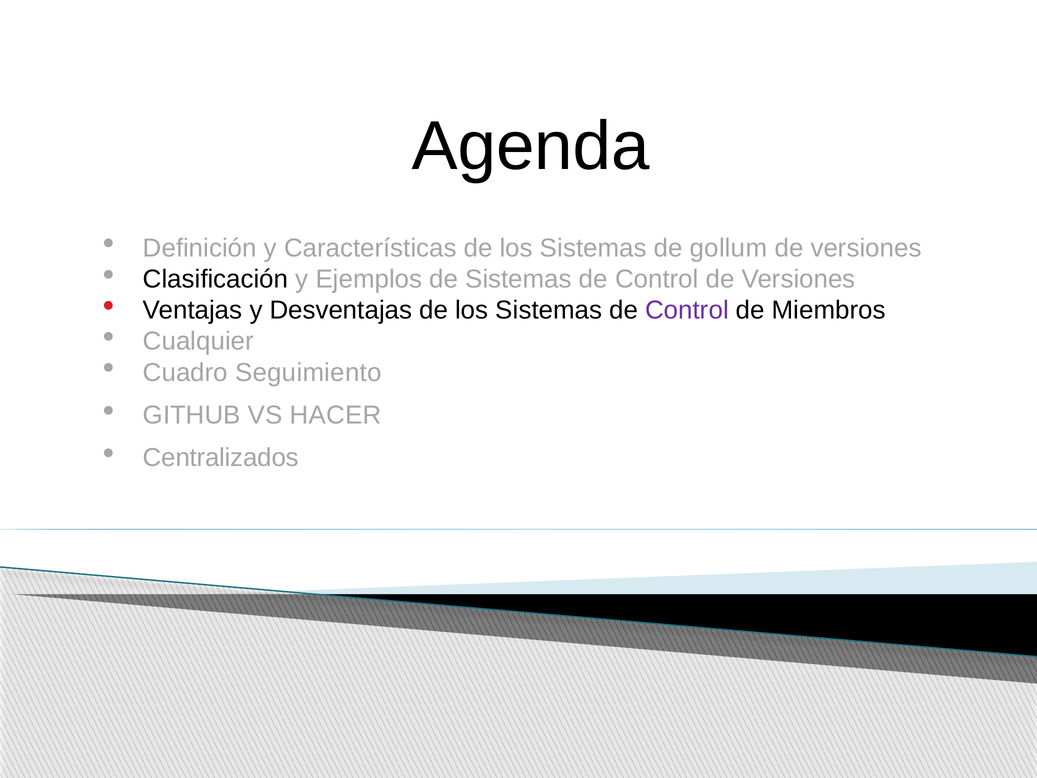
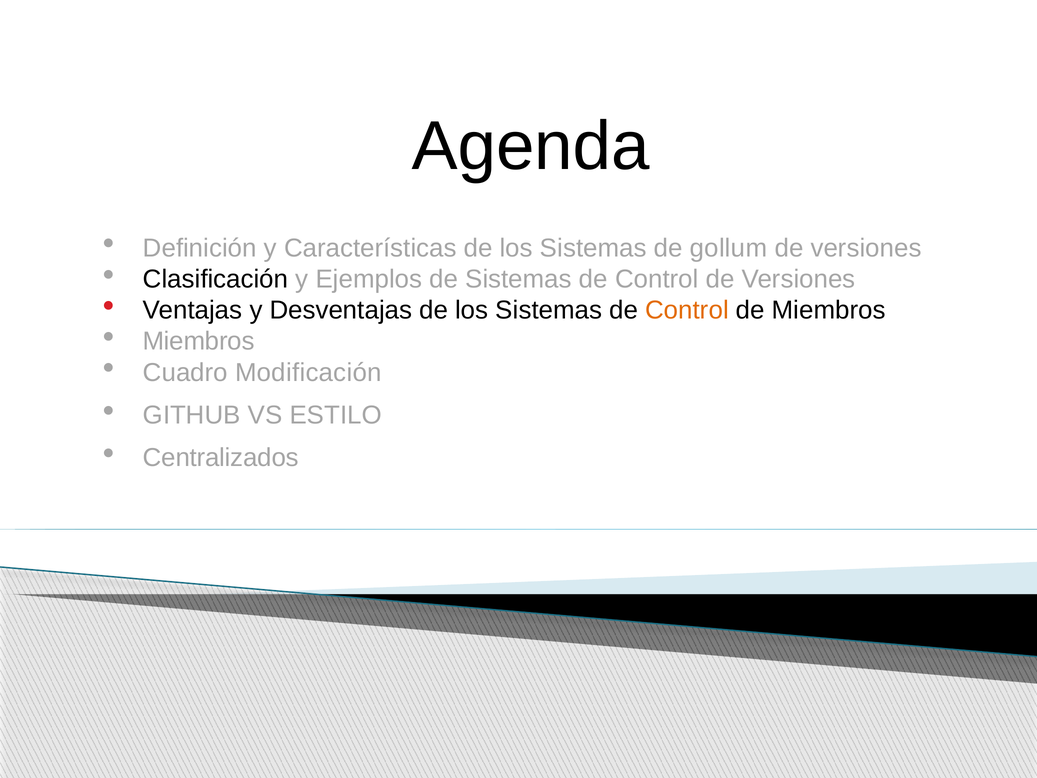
Control colour: purple -> orange (687, 310)
Cualquier: Cualquier -> Miembros (199, 341)
Seguimiento: Seguimiento -> Modificación (308, 372)
HACER: HACER -> ESTILO (336, 415)
